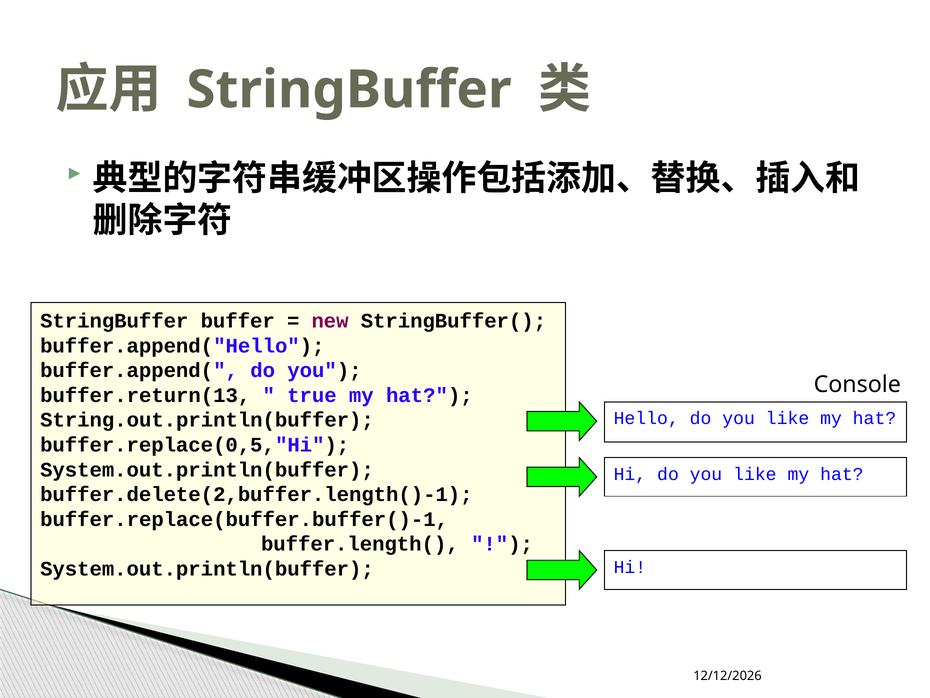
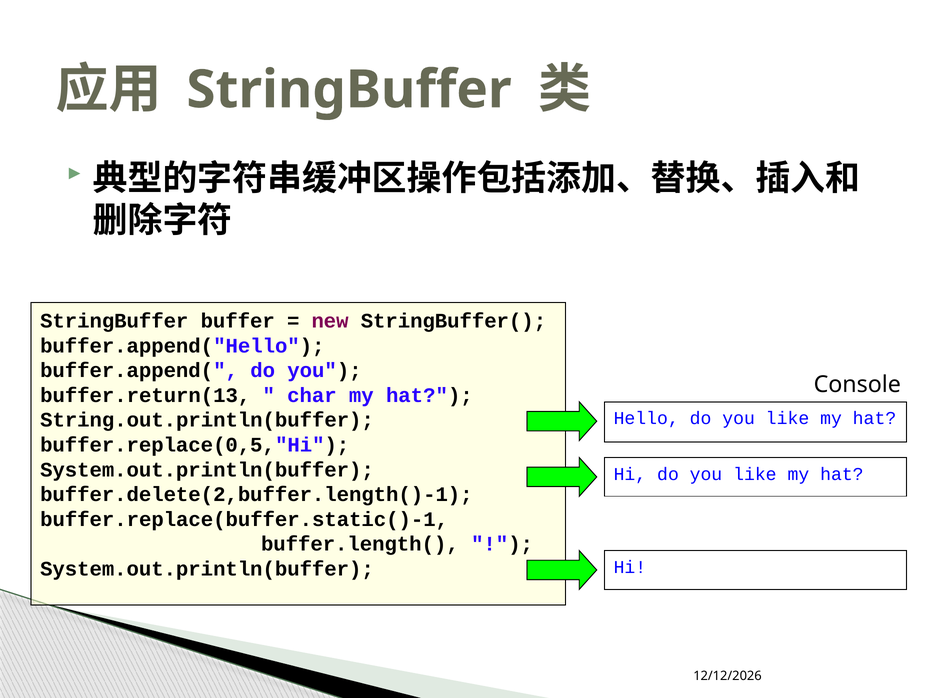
true: true -> char (312, 395)
buffer.replace(buffer.buffer()-1: buffer.replace(buffer.buffer()-1 -> buffer.replace(buffer.static()-1 (244, 519)
